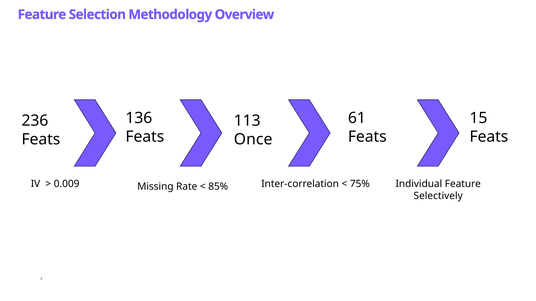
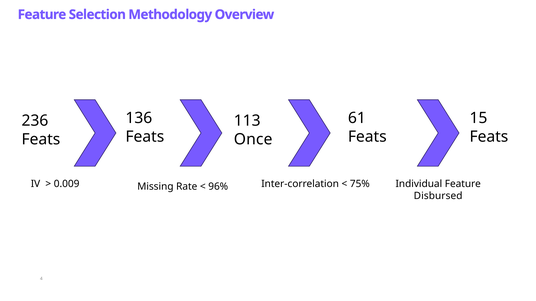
85%: 85% -> 96% (218, 187)
Selectively: Selectively -> Disbursed (438, 196)
